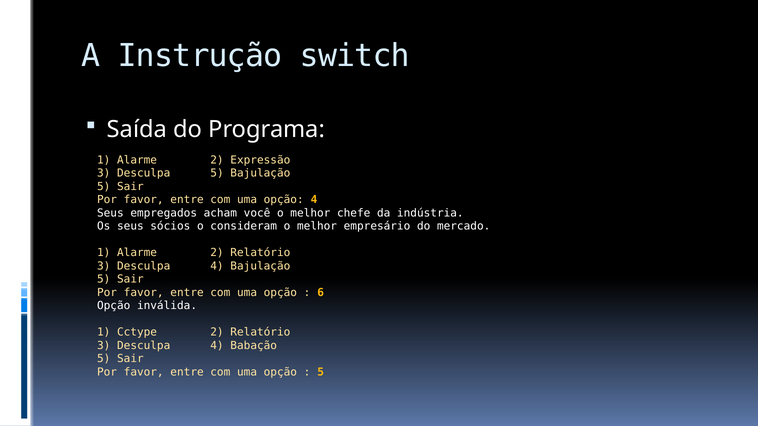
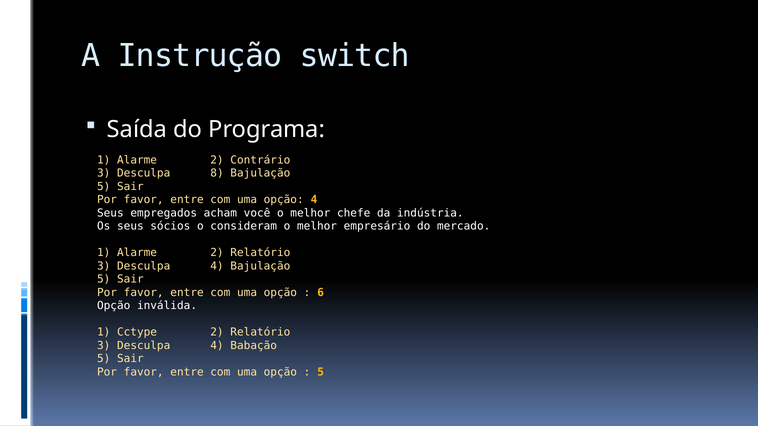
Expressão: Expressão -> Contrário (260, 160)
Desculpa 5: 5 -> 8 (217, 173)
